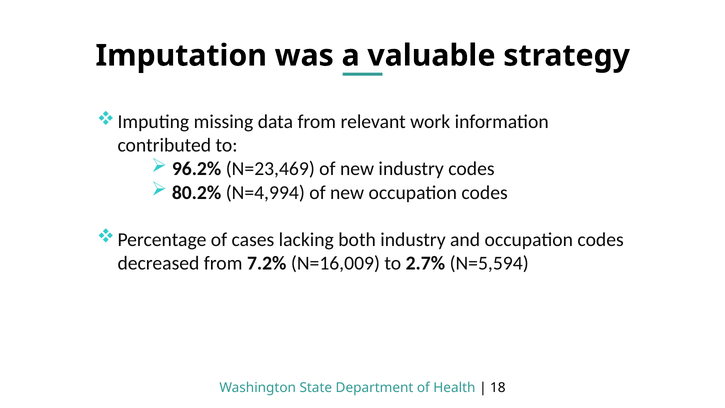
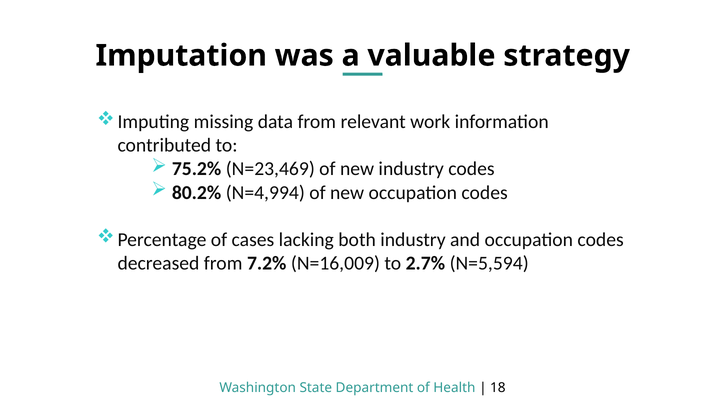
96.2%: 96.2% -> 75.2% (197, 169)
